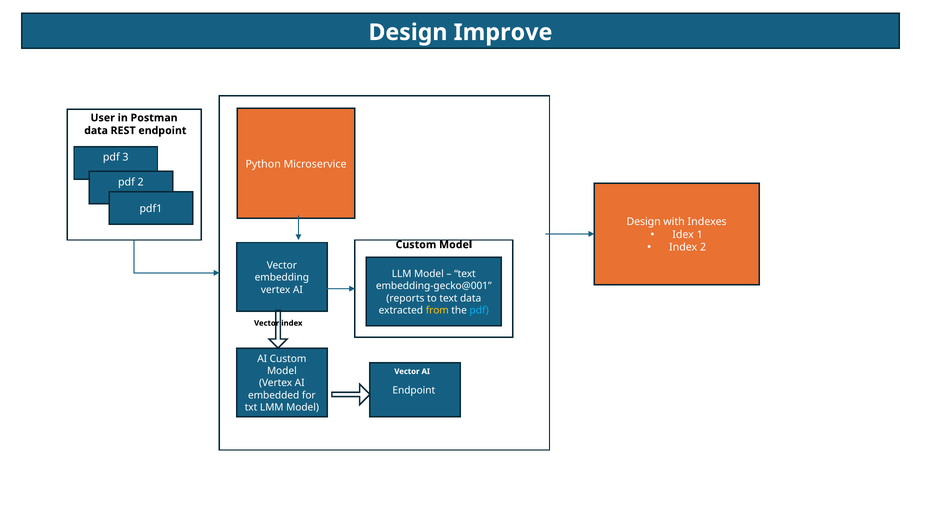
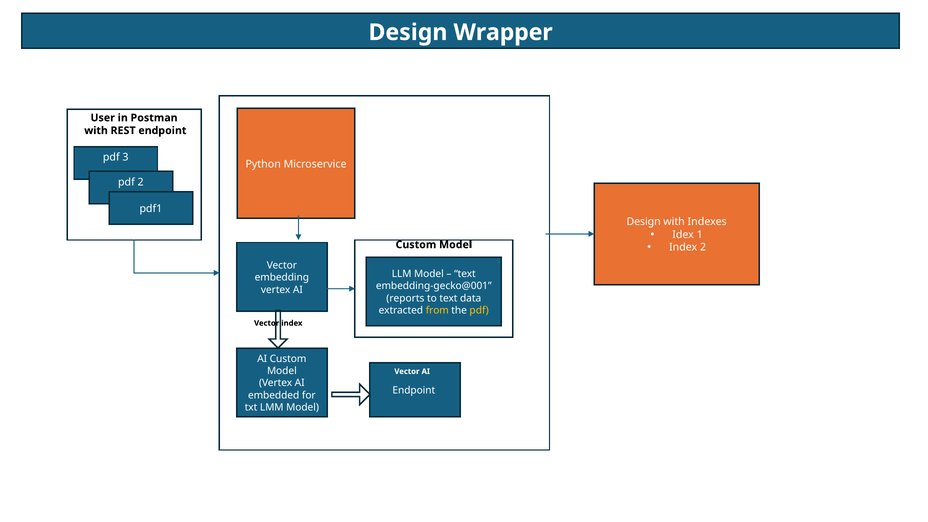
Improve: Improve -> Wrapper (503, 32)
data: data -> with (96, 131)
pdf colour: light blue -> yellow (479, 310)
